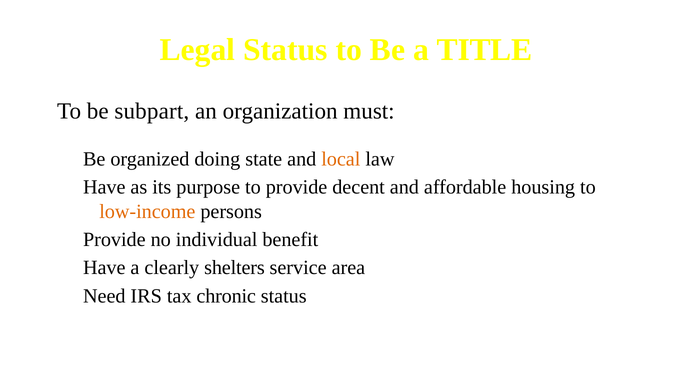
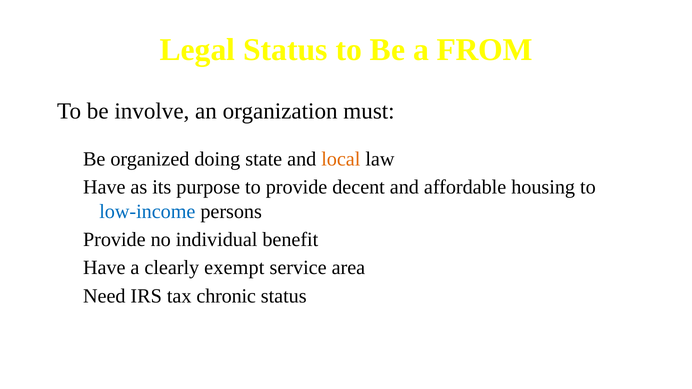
TITLE: TITLE -> FROM (485, 50)
subpart: subpart -> involve (152, 111)
low-income colour: orange -> blue (147, 211)
shelters: shelters -> exempt (234, 268)
